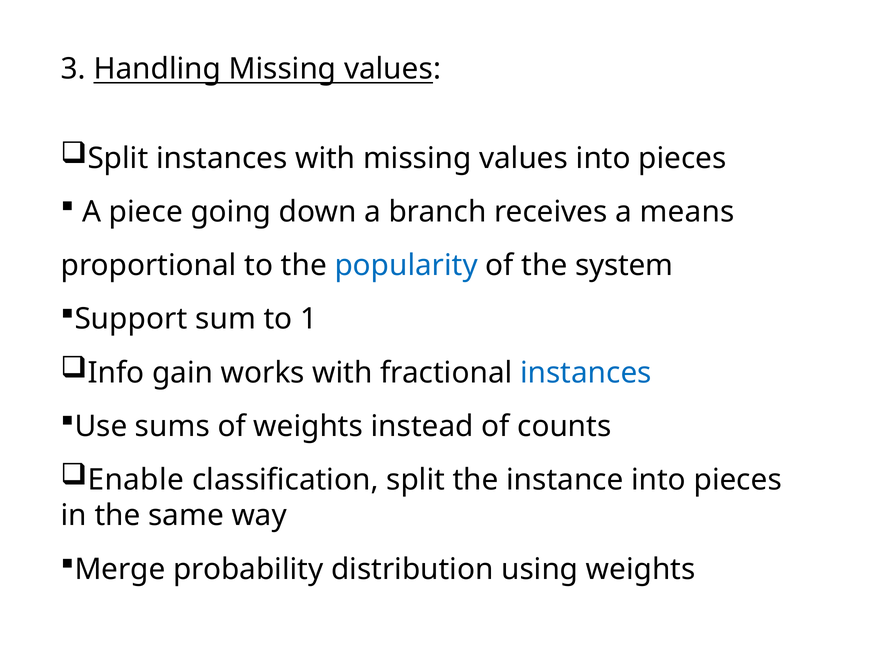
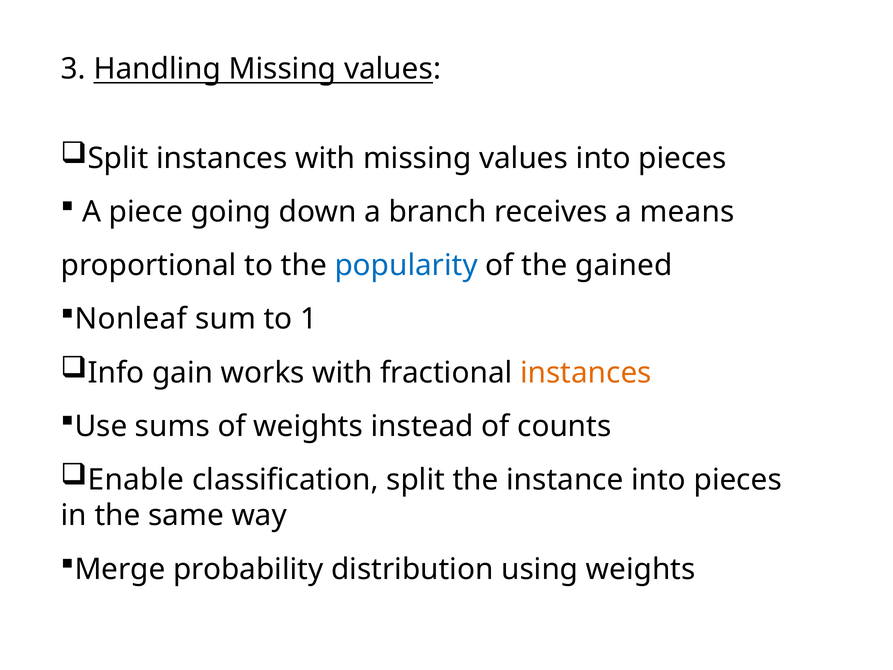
system: system -> gained (624, 265)
Support: Support -> Nonleaf (131, 319)
instances colour: blue -> orange (586, 373)
